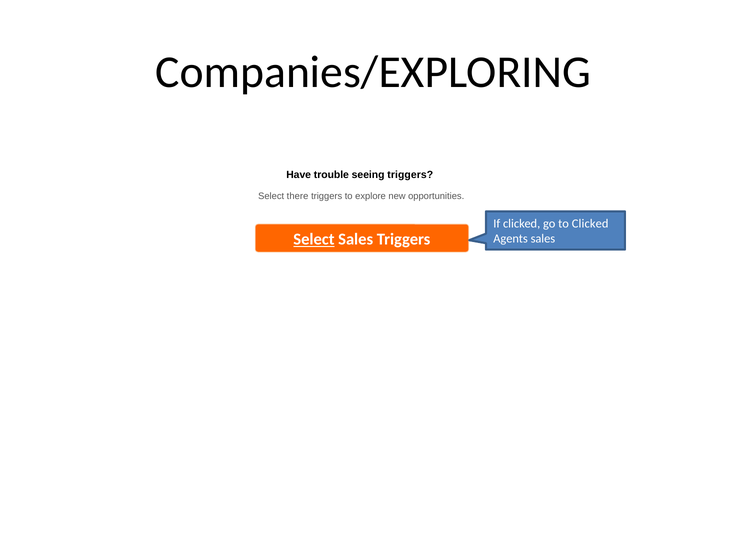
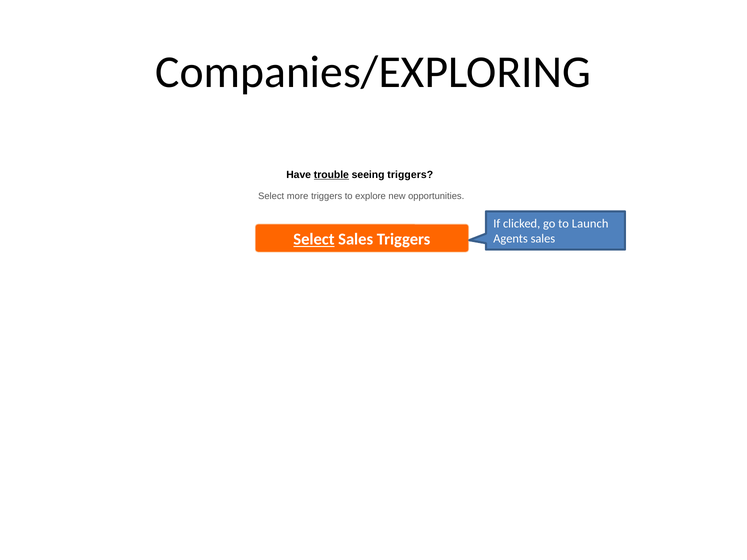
trouble underline: none -> present (331, 175)
there: there -> more (298, 196)
to Clicked: Clicked -> Launch (590, 224)
